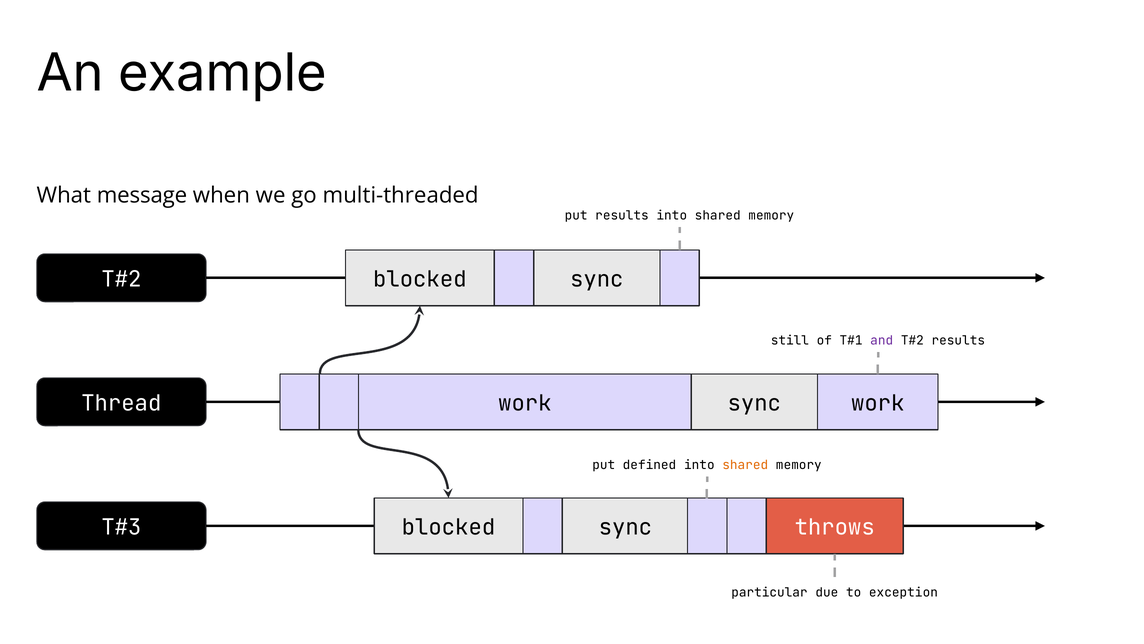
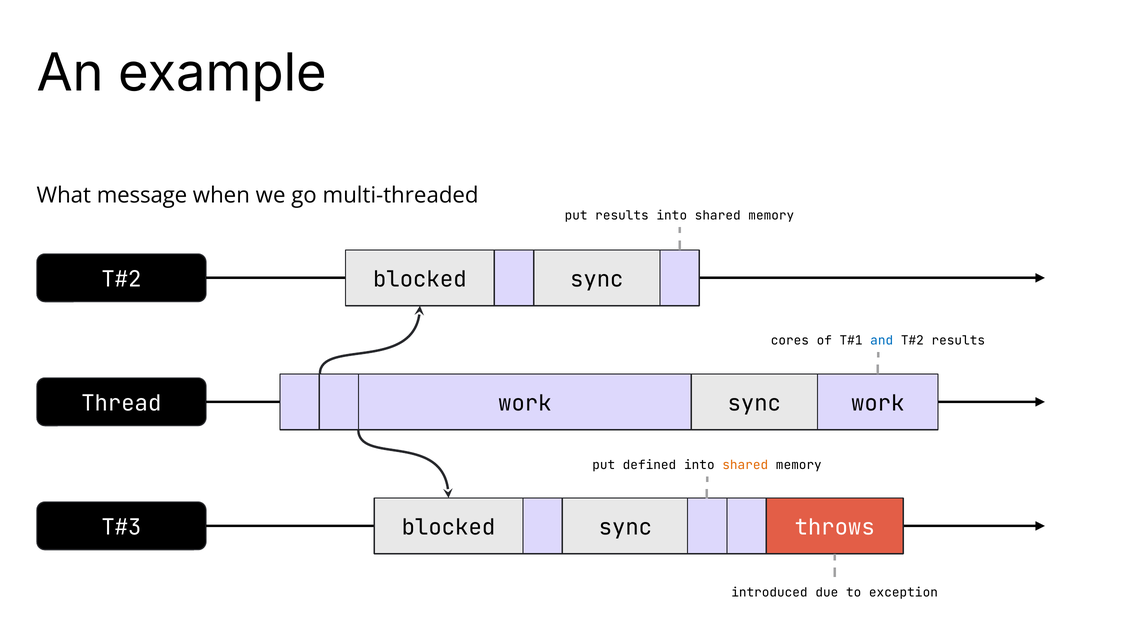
still: still -> cores (790, 340)
and colour: purple -> blue (882, 340)
particular: particular -> introduced (769, 592)
